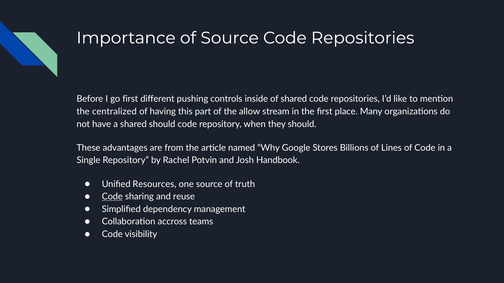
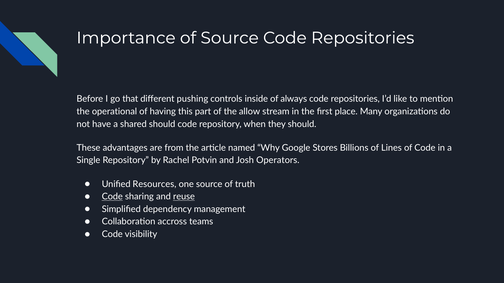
go first: first -> that (130, 99)
of shared: shared -> always (294, 99)
centralized: centralized -> operational (114, 112)
Handbook: Handbook -> Operators (278, 161)
reuse underline: none -> present (184, 197)
